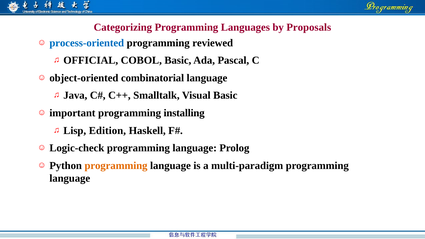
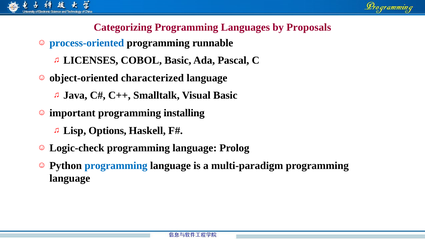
reviewed: reviewed -> runnable (213, 43)
OFFICIAL: OFFICIAL -> LICENSES (91, 60)
combinatorial: combinatorial -> characterized (152, 78)
Edition: Edition -> Options (108, 131)
programming colour: orange -> blue (116, 166)
